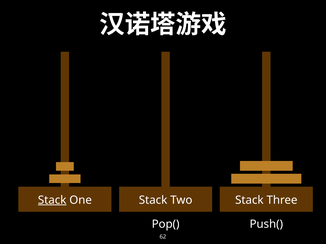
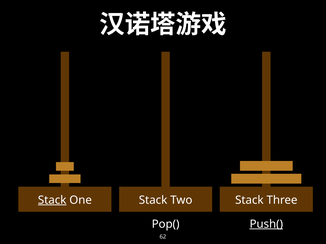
Push( underline: none -> present (266, 224)
